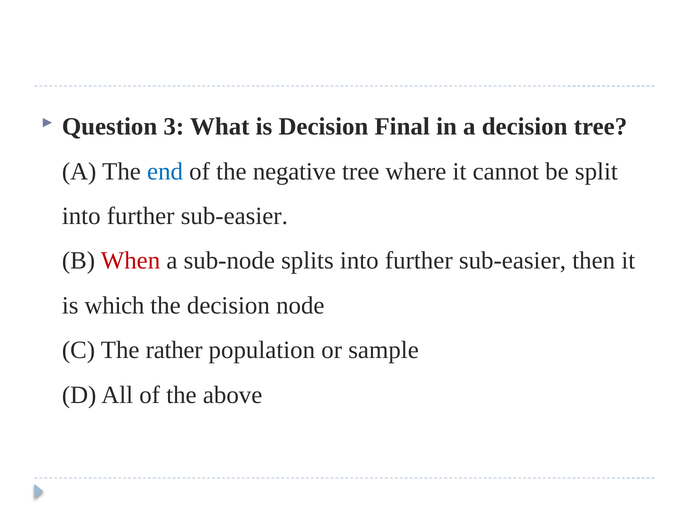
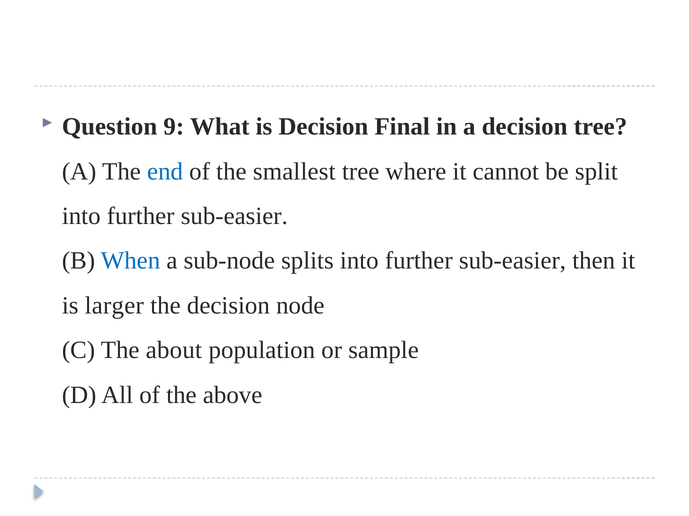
3: 3 -> 9 (174, 127)
negative: negative -> smallest (294, 172)
When colour: red -> blue (130, 261)
which: which -> larger (114, 306)
rather: rather -> about (174, 351)
